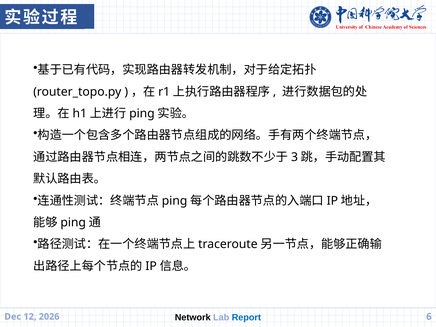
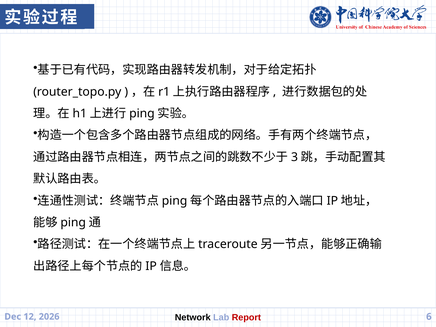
Report colour: blue -> red (246, 317)
